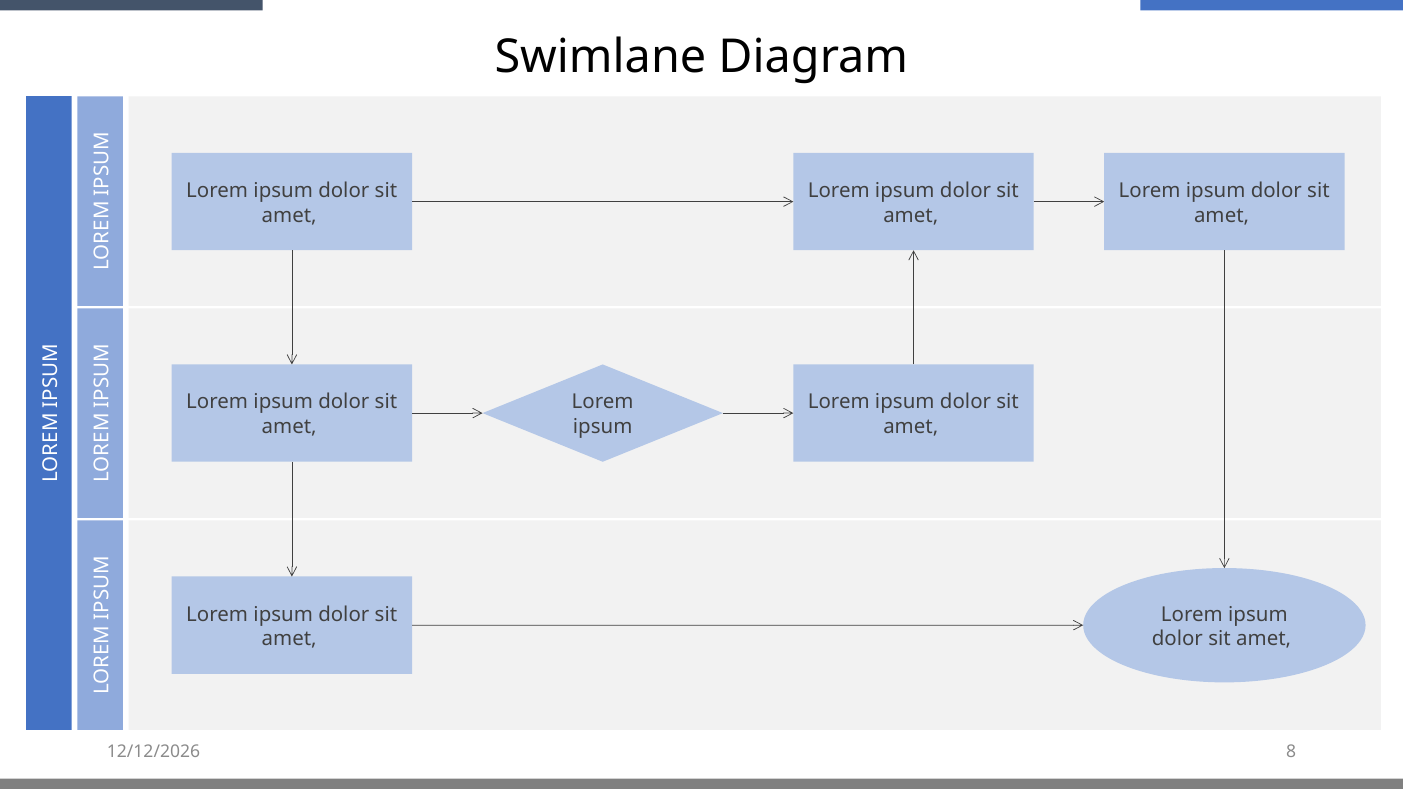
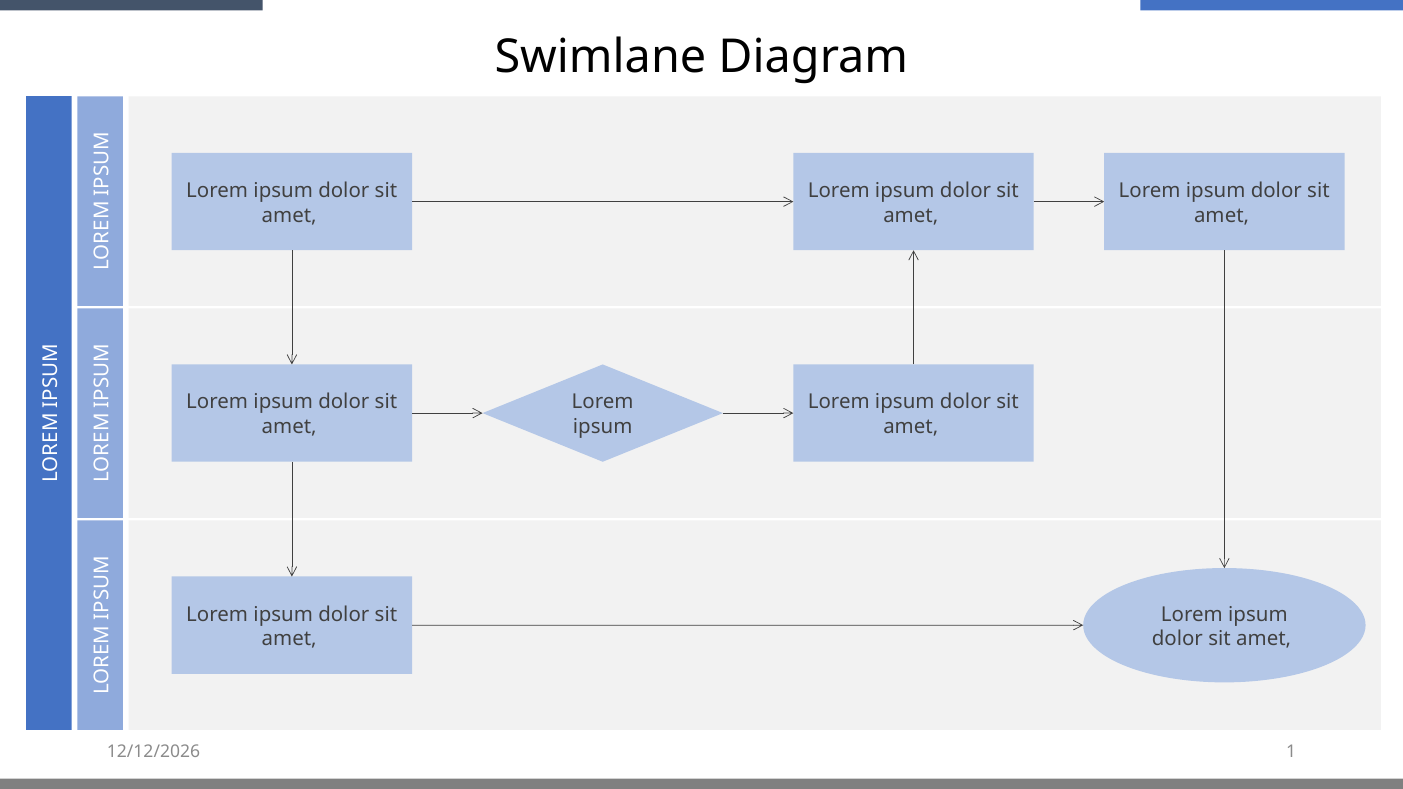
8: 8 -> 1 (1291, 752)
